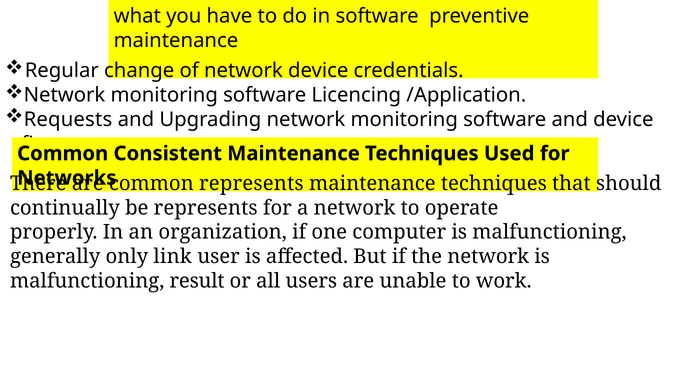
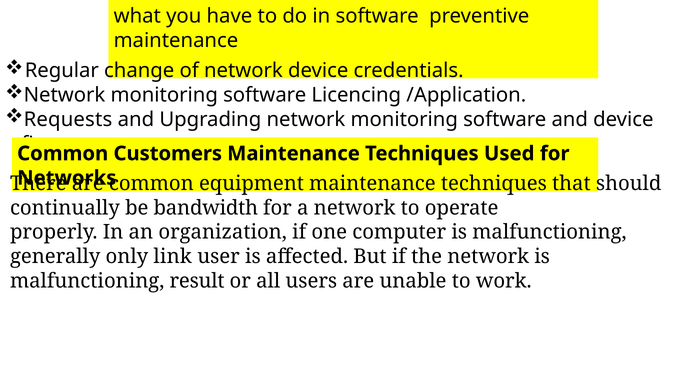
Consistent: Consistent -> Customers (168, 154)
common represents: represents -> equipment (251, 183)
be represents: represents -> bandwidth (206, 208)
